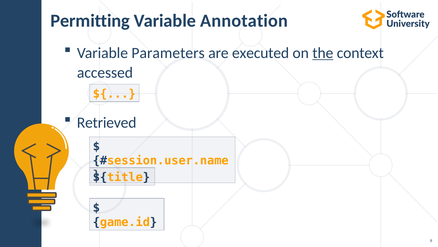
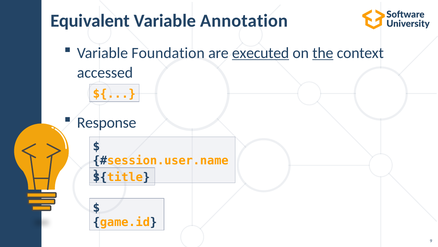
Permitting: Permitting -> Equivalent (90, 21)
Parameters: Parameters -> Foundation (168, 53)
executed underline: none -> present (261, 53)
Retrieved: Retrieved -> Response (107, 122)
